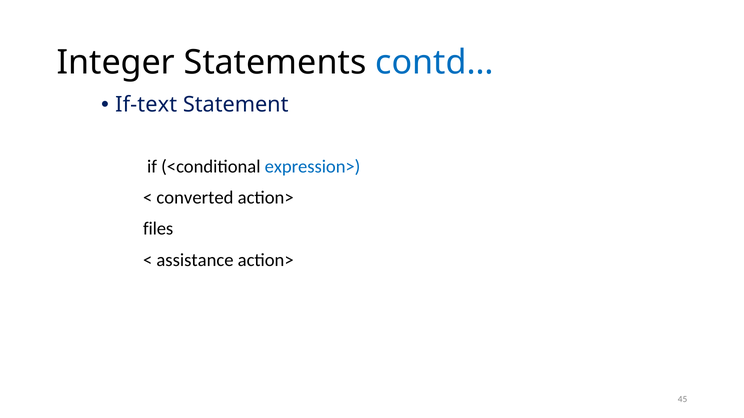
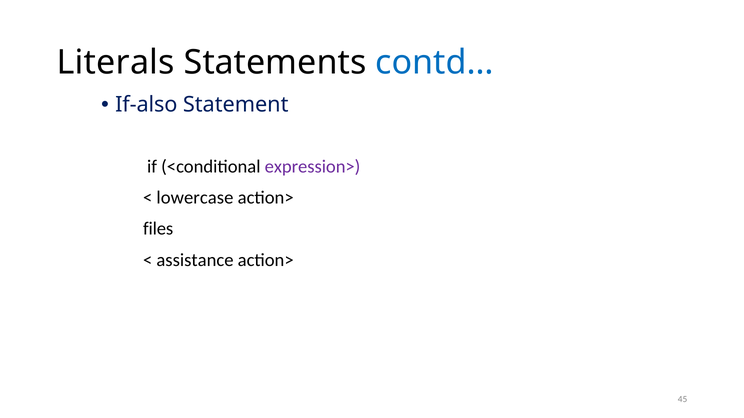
Integer: Integer -> Literals (116, 63)
If-text: If-text -> If-also (146, 105)
expression> colour: blue -> purple (313, 167)
converted: converted -> lowercase (195, 198)
